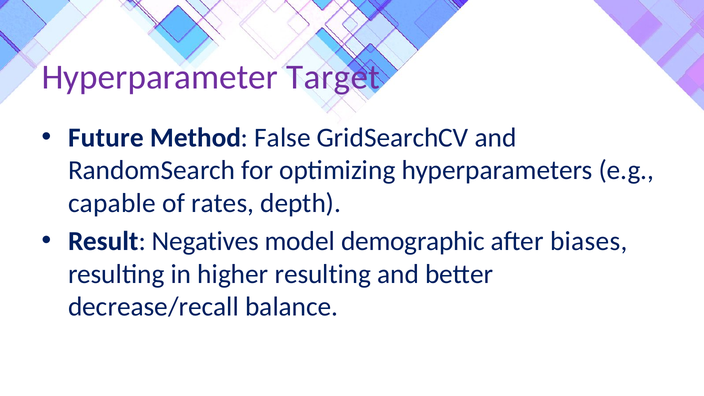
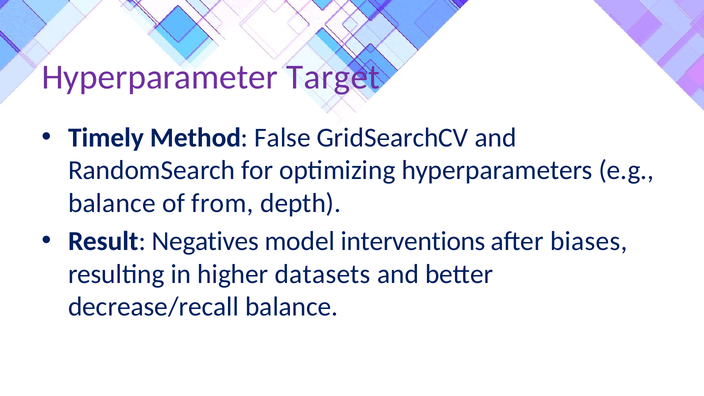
Future: Future -> Timely (106, 138)
capable: capable -> balance (112, 203)
rates: rates -> from (222, 203)
demographic: demographic -> interventions (413, 241)
higher resulting: resulting -> datasets (323, 274)
